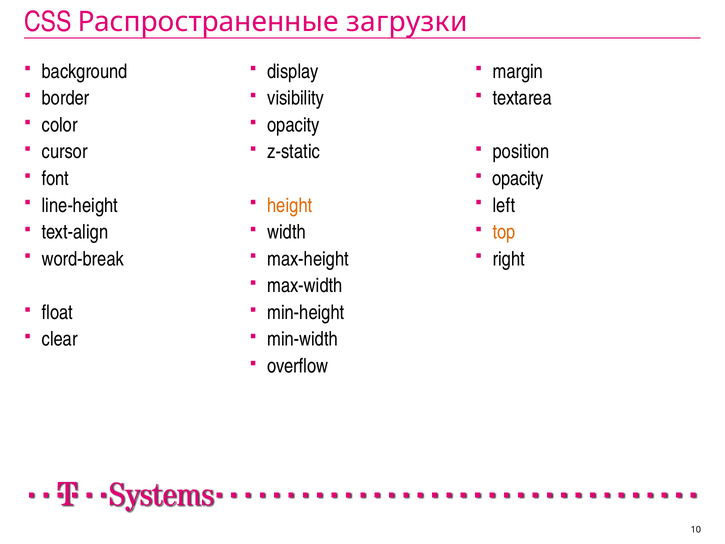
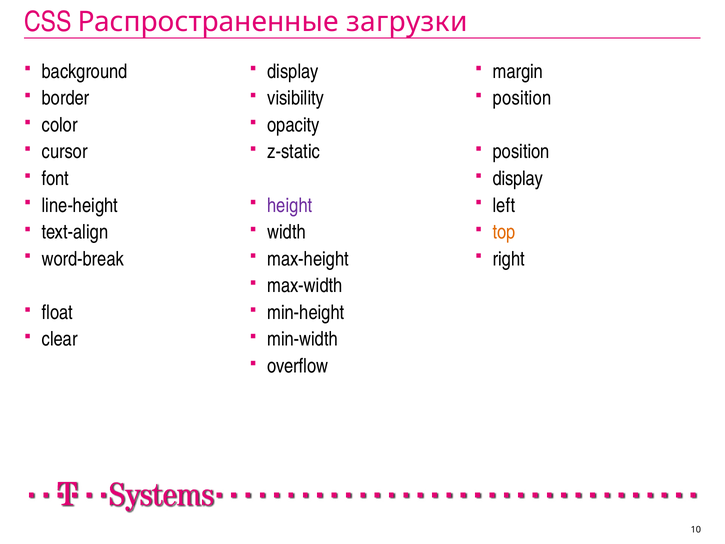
textarea: textarea -> position (522, 98)
opacity: opacity -> display (518, 179)
height colour: orange -> purple (290, 205)
